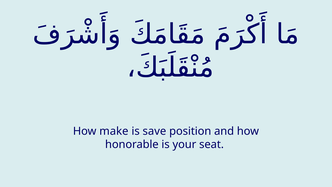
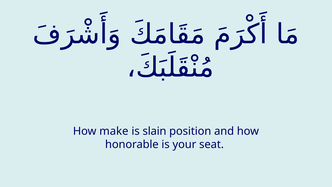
save: save -> slain (154, 131)
